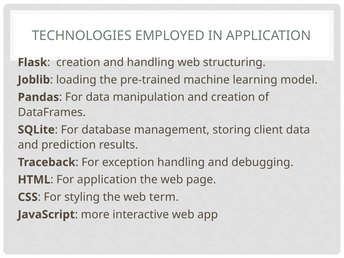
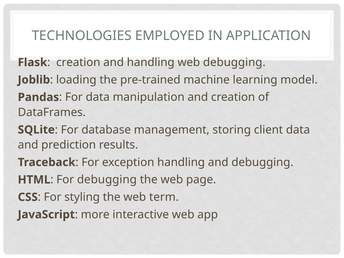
web structuring: structuring -> debugging (234, 62)
For application: application -> debugging (107, 180)
